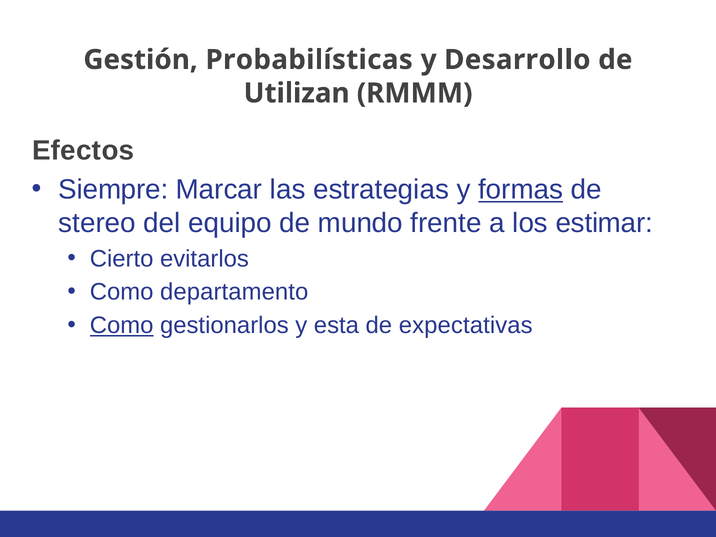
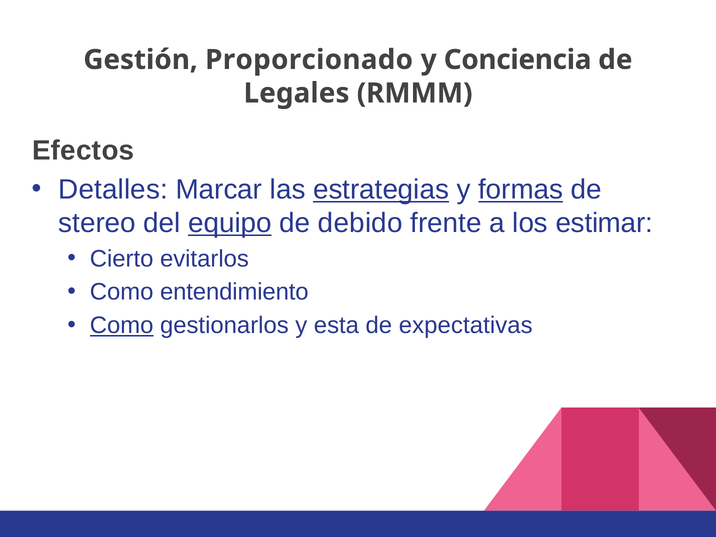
Probabilísticas: Probabilísticas -> Proporcionado (309, 60)
Desarrollo: Desarrollo -> Conciencia (518, 60)
Utilizan: Utilizan -> Legales (296, 93)
Siempre: Siempre -> Detalles (113, 190)
estrategias underline: none -> present (381, 190)
equipo underline: none -> present (230, 223)
mundo: mundo -> debido (360, 223)
departamento: departamento -> entendimiento (234, 292)
